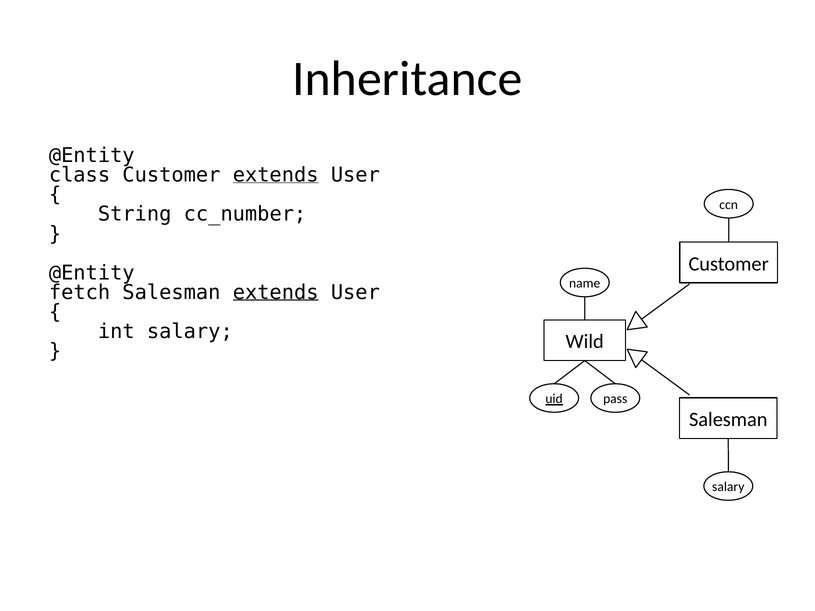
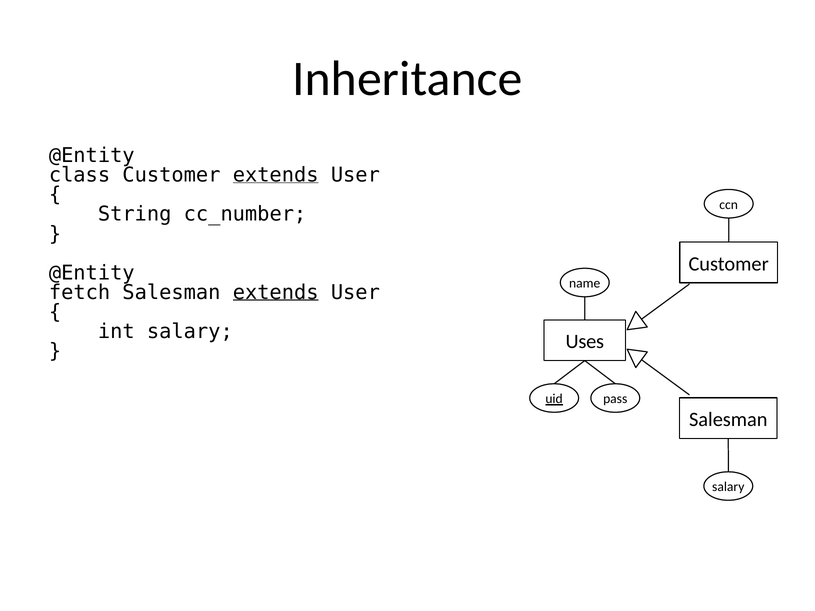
Wild: Wild -> Uses (585, 342)
